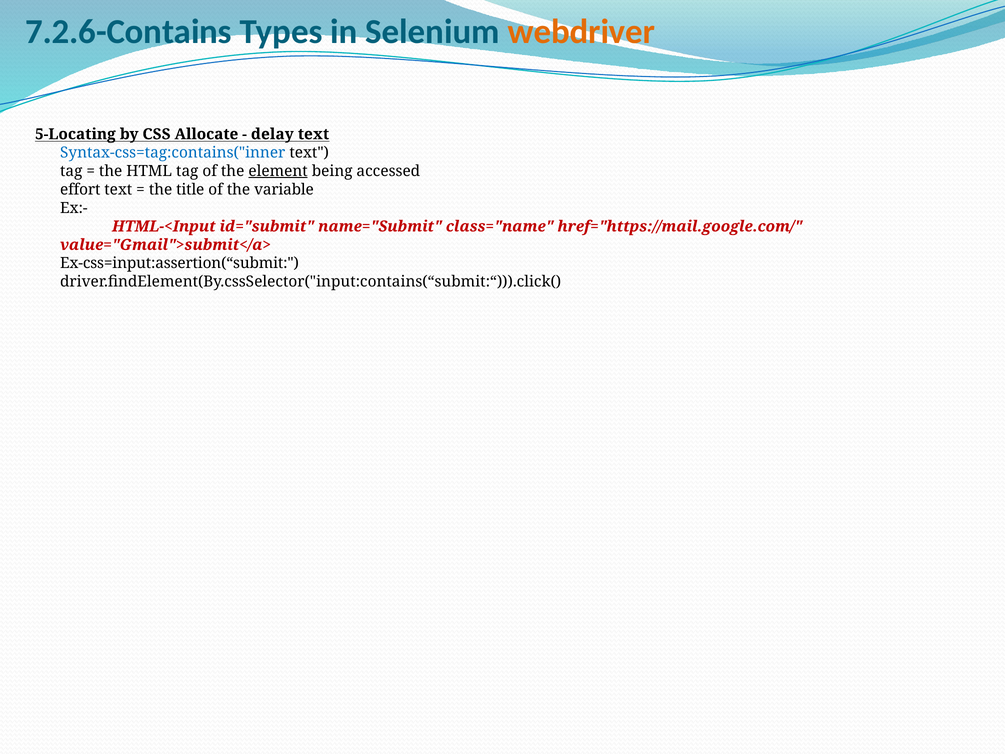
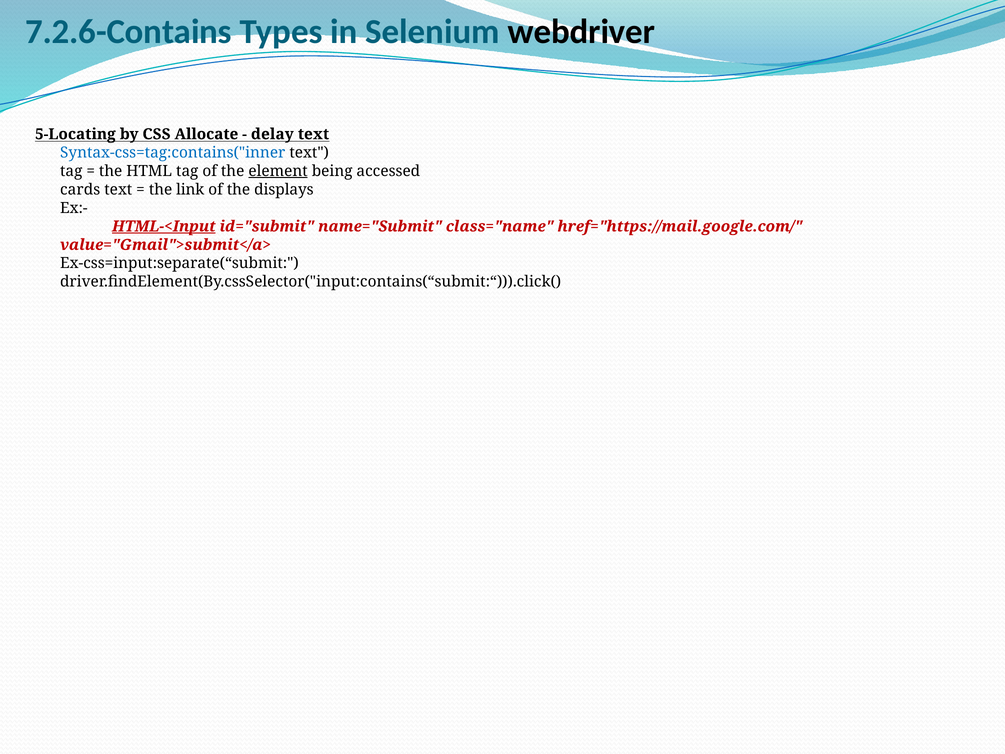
webdriver colour: orange -> black (581, 32)
effort: effort -> cards (80, 189)
title: title -> link (190, 189)
variable: variable -> displays (284, 189)
HTML-<Input underline: none -> present (164, 226)
Ex-css=input:assertion(“submit: Ex-css=input:assertion(“submit -> Ex-css=input:separate(“submit (179, 263)
